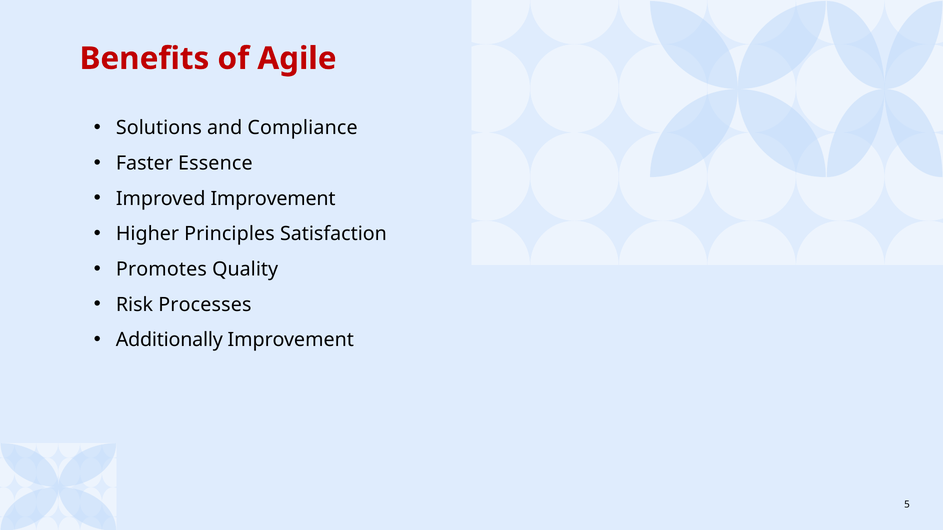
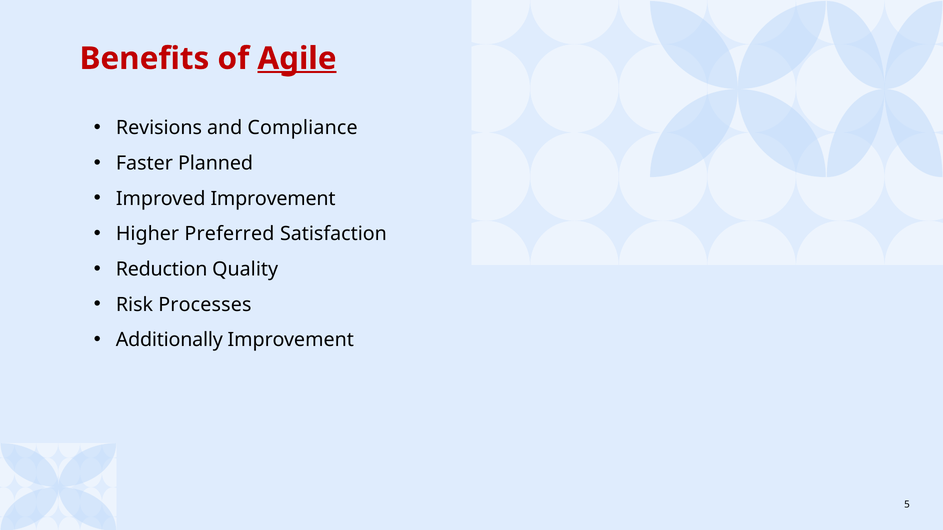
Agile underline: none -> present (297, 59)
Solutions: Solutions -> Revisions (159, 128)
Essence: Essence -> Planned (216, 163)
Principles: Principles -> Preferred (229, 234)
Promotes: Promotes -> Reduction (162, 269)
